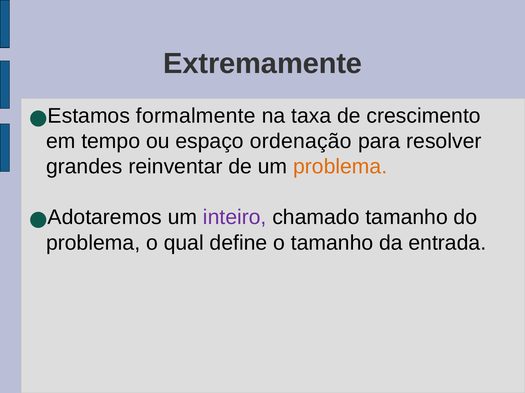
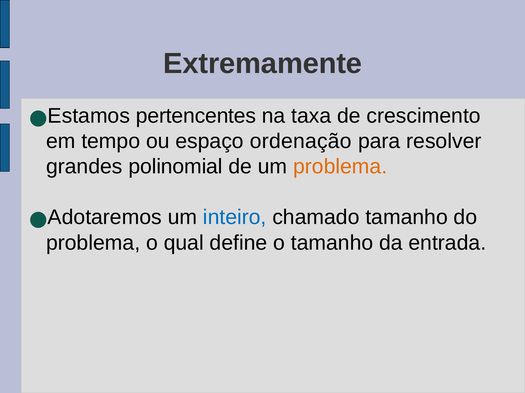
formalmente: formalmente -> pertencentes (196, 116)
reinventar: reinventar -> polinomial (176, 167)
inteiro colour: purple -> blue (235, 218)
